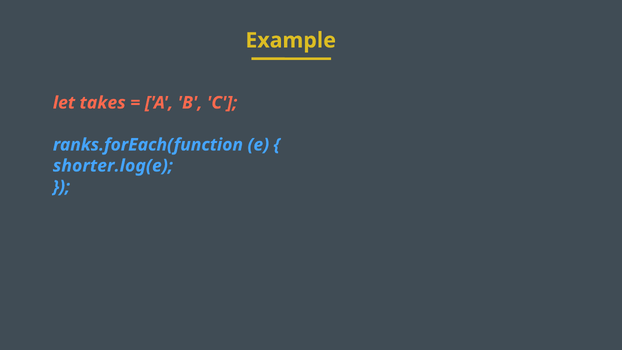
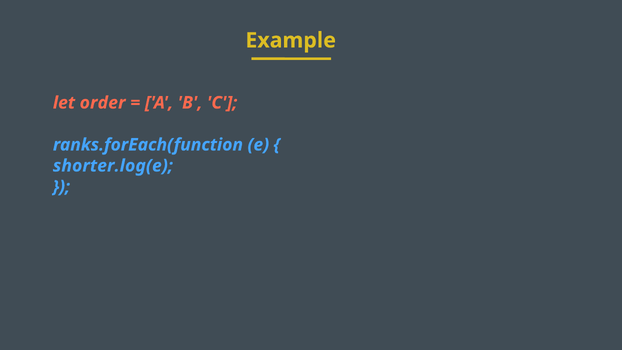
takes: takes -> order (103, 103)
